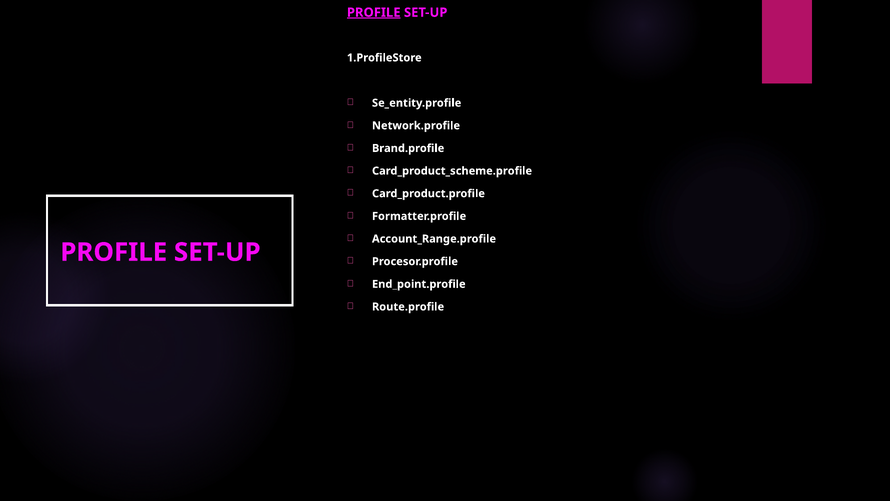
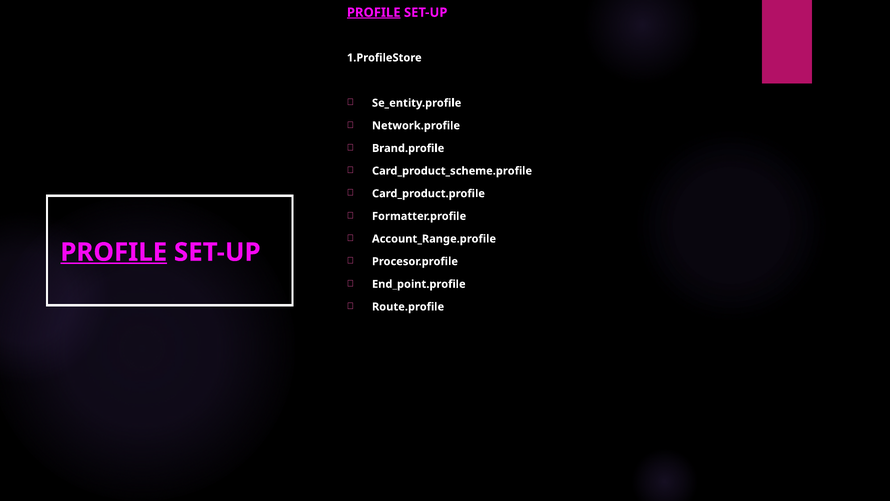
PROFILE underline: none -> present (114, 252)
